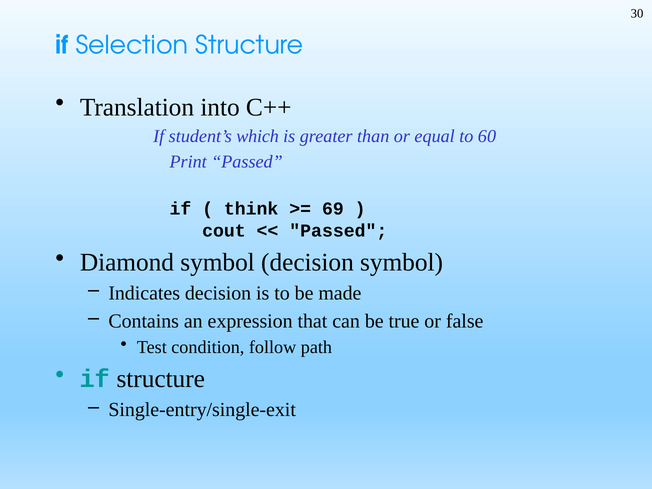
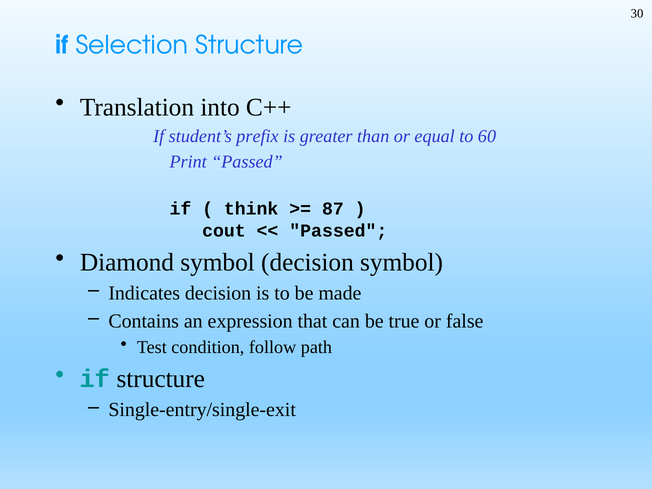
which: which -> prefix (258, 136)
69: 69 -> 87 (333, 209)
